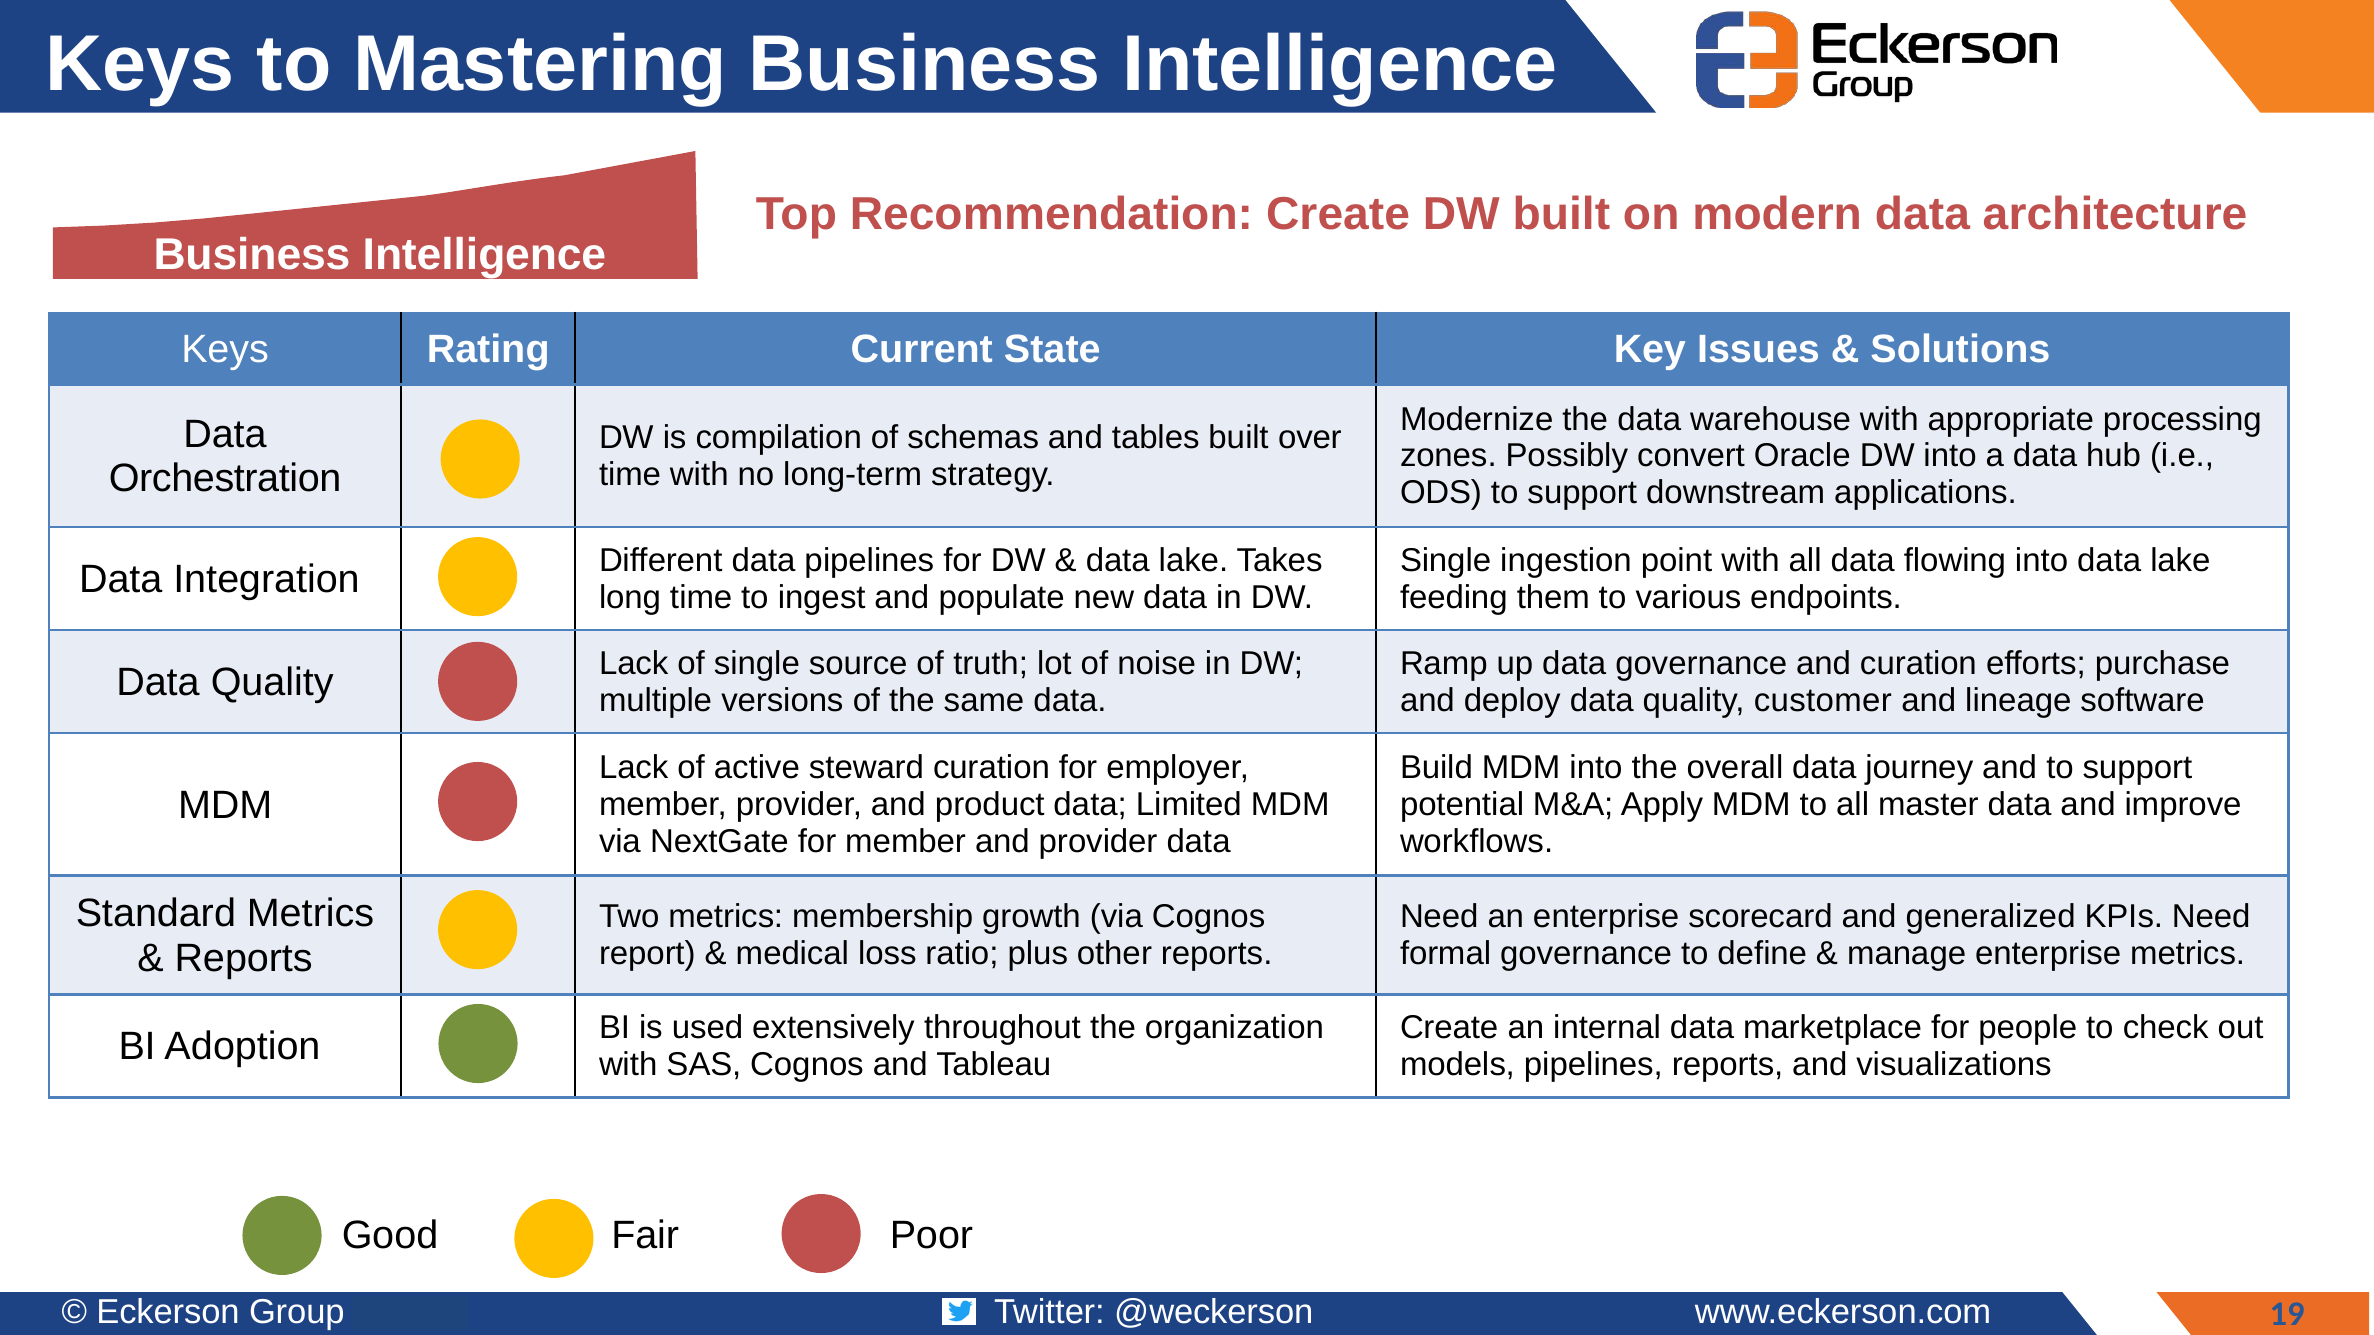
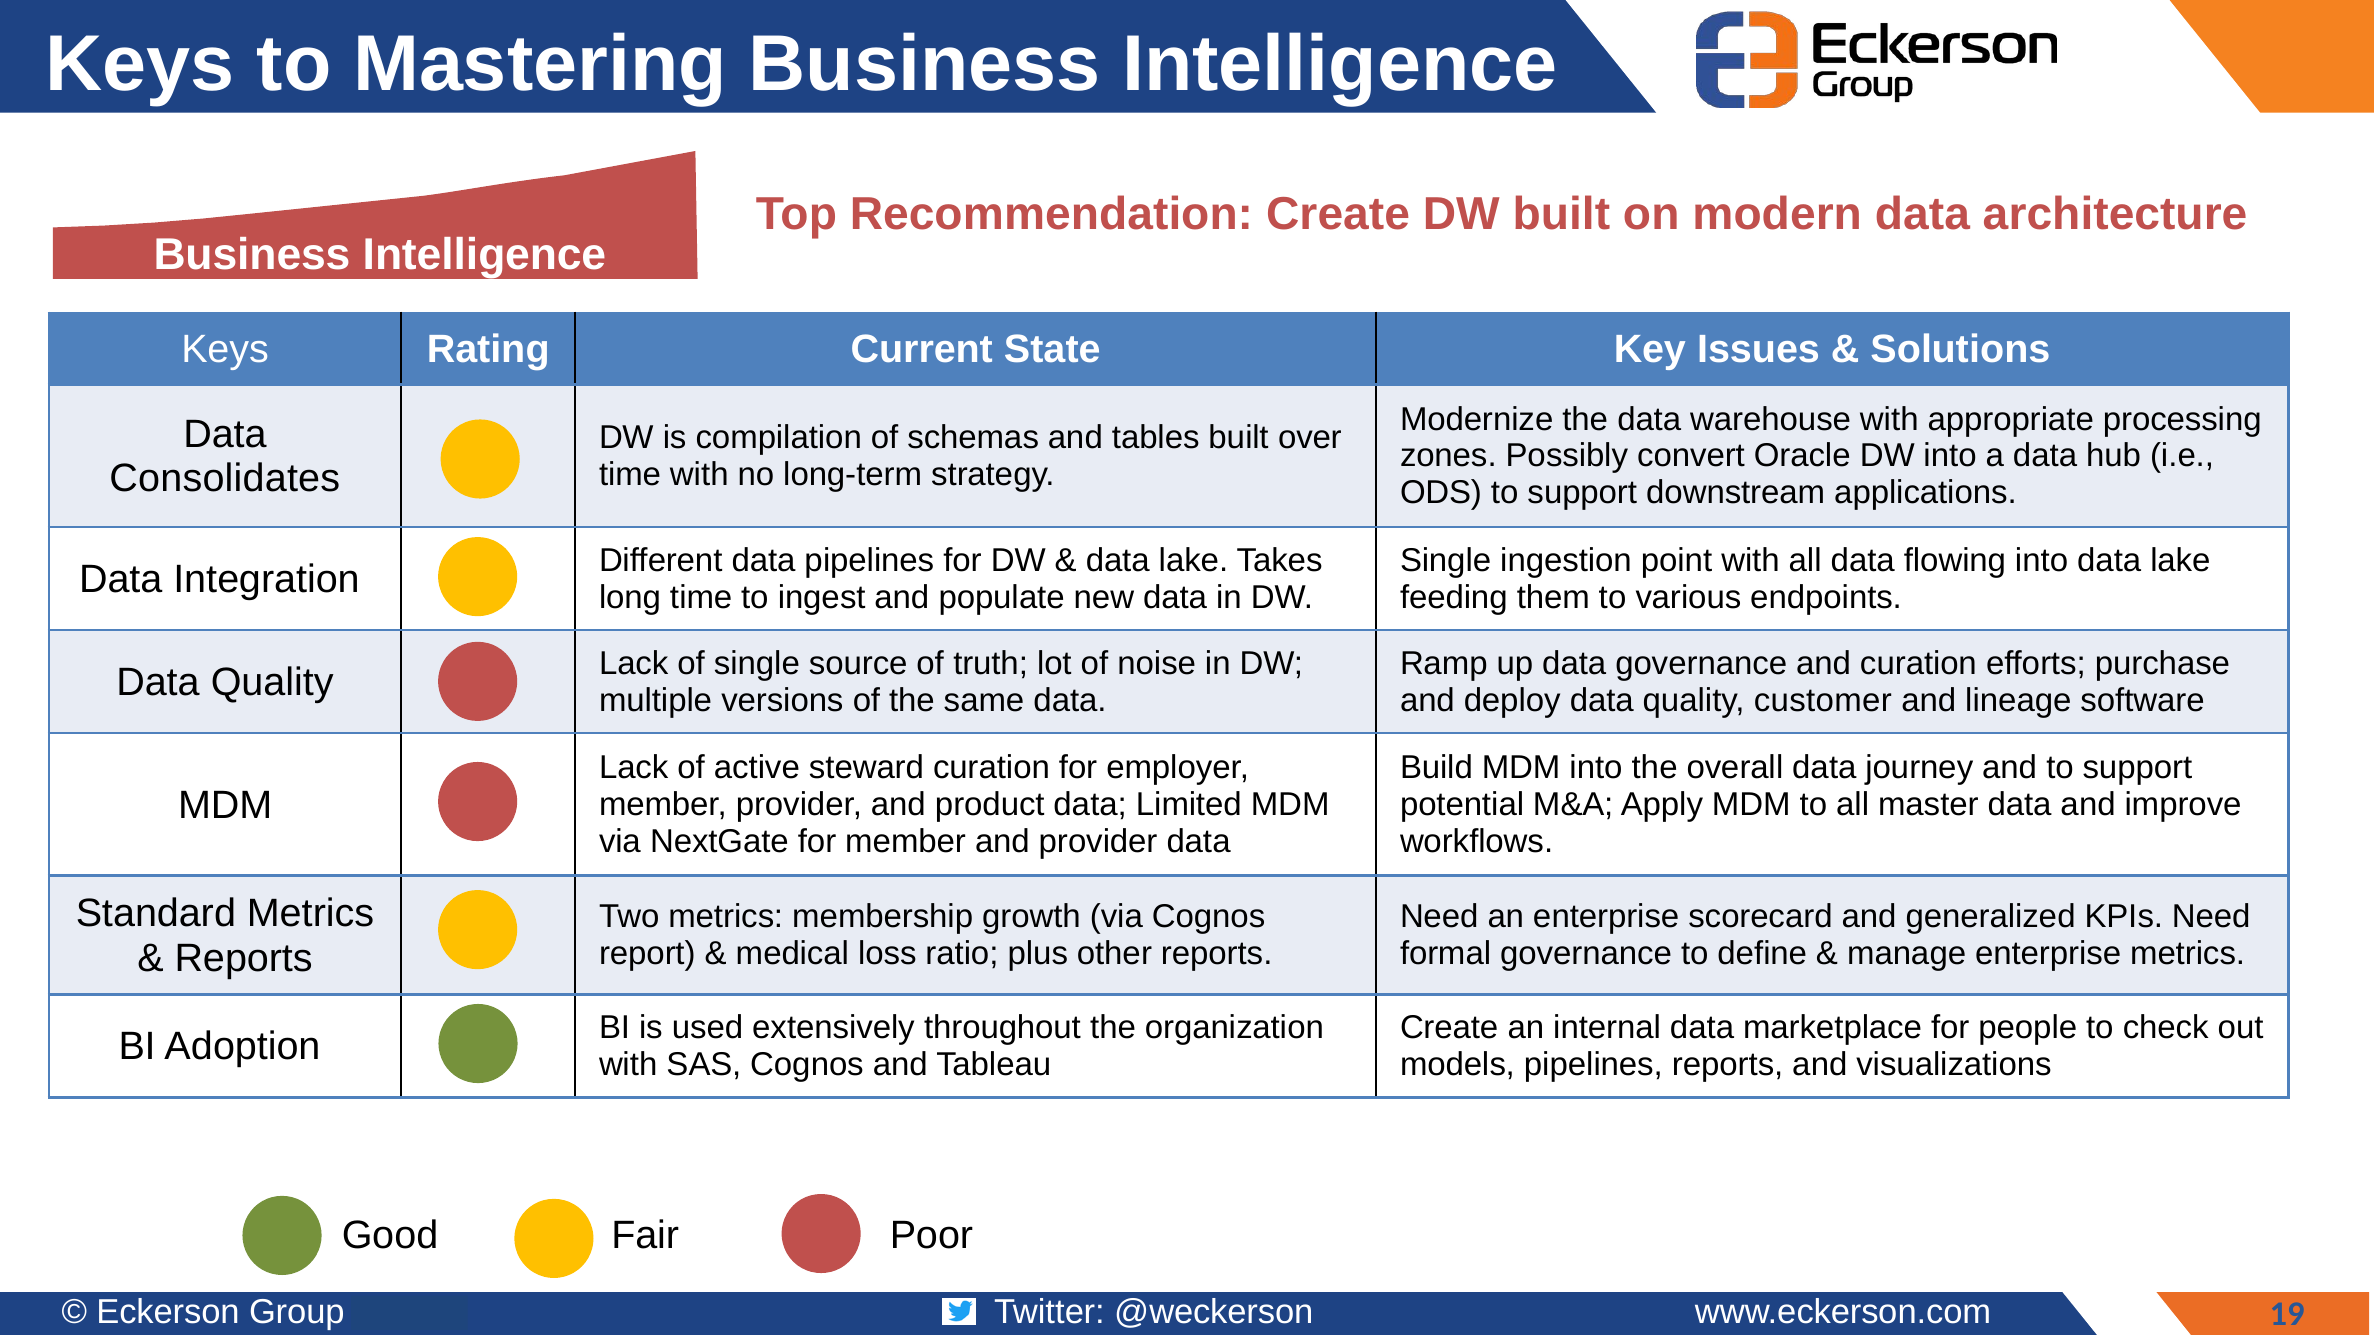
Orchestration: Orchestration -> Consolidates (225, 479)
